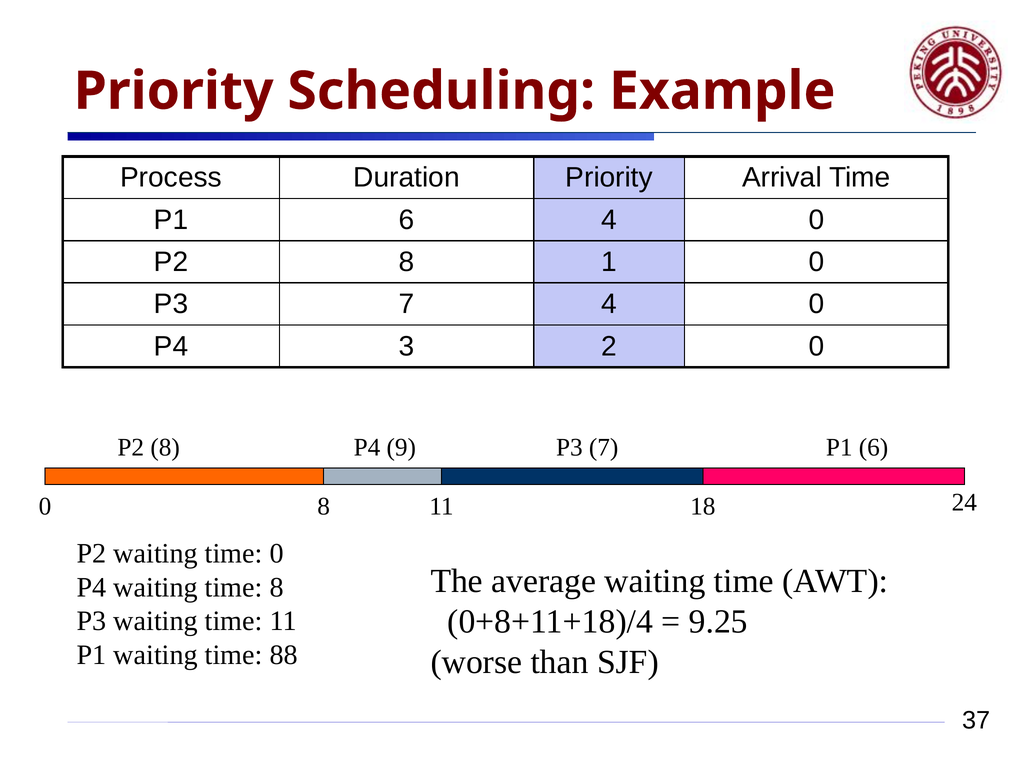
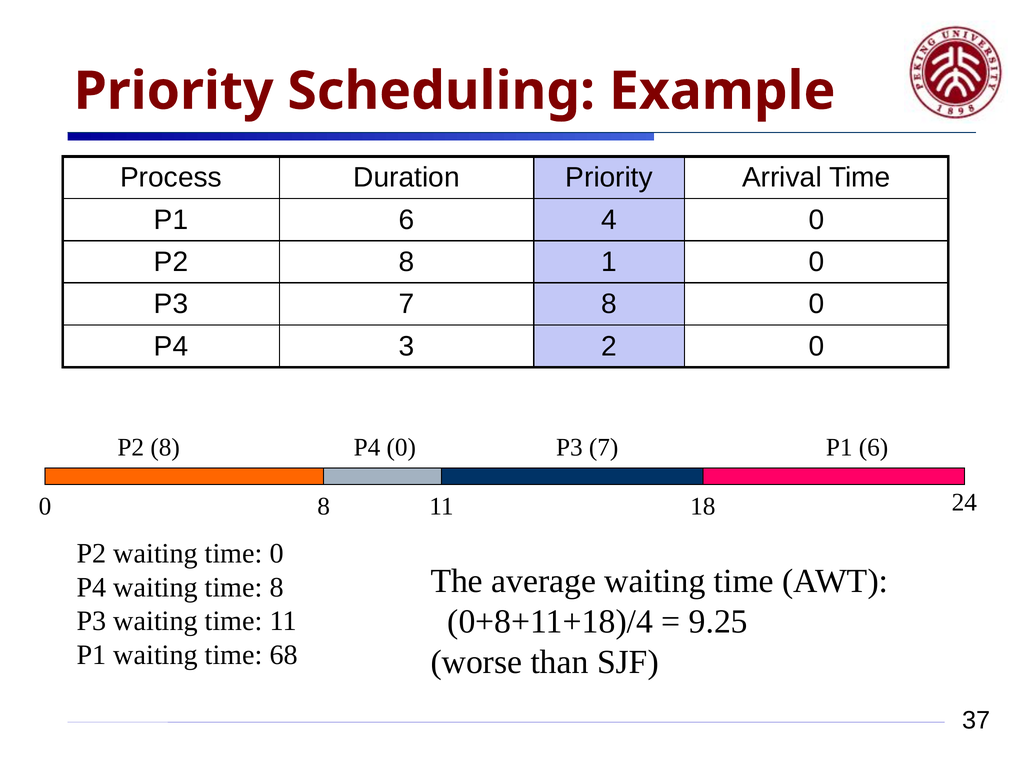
7 4: 4 -> 8 (609, 304)
P4 9: 9 -> 0 (401, 448)
88: 88 -> 68 (284, 655)
